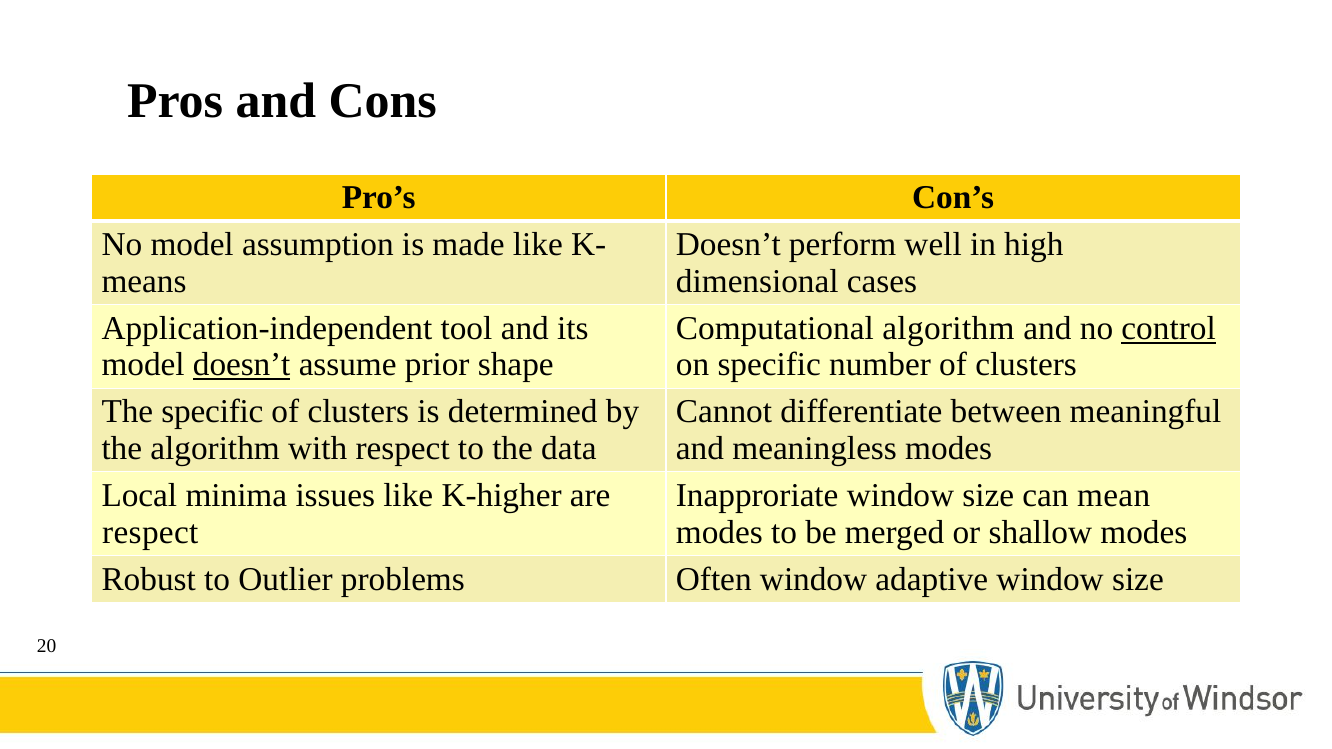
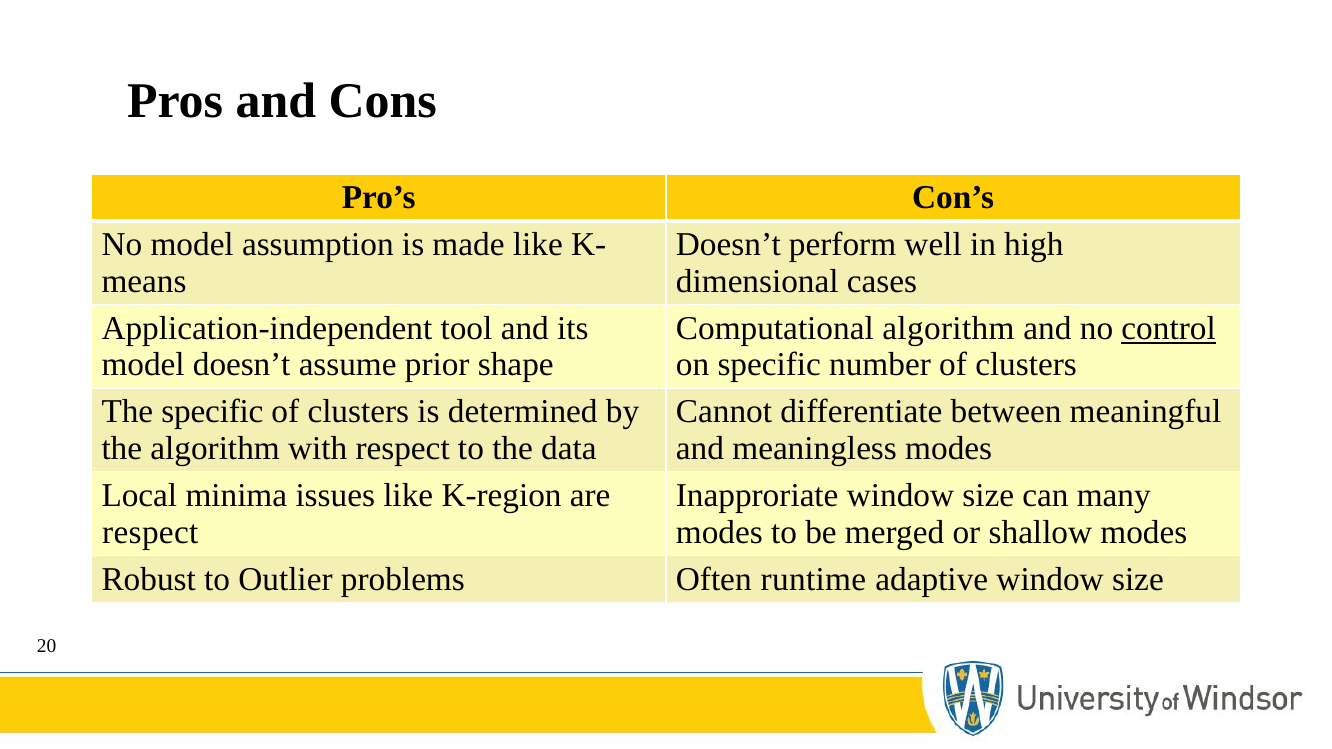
doesn’t underline: present -> none (242, 365)
K-higher: K-higher -> K-region (502, 496)
mean: mean -> many (1114, 496)
Often window: window -> runtime (813, 579)
